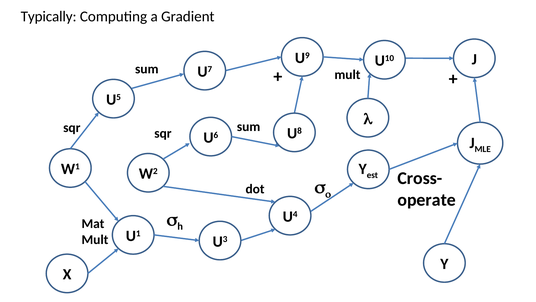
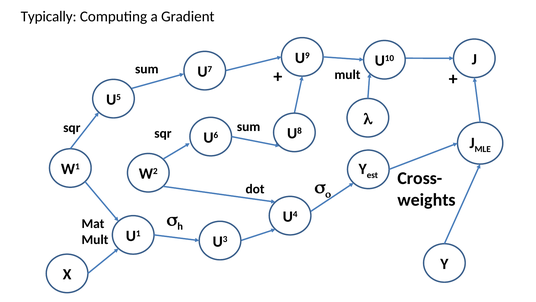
operate: operate -> weights (427, 200)
